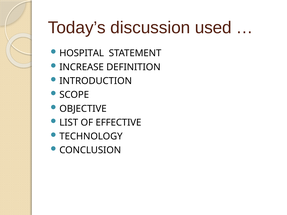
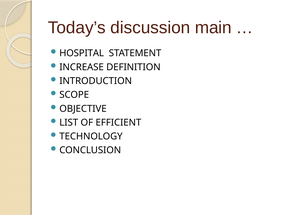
used: used -> main (213, 28)
EFFECTIVE: EFFECTIVE -> EFFICIENT (118, 123)
